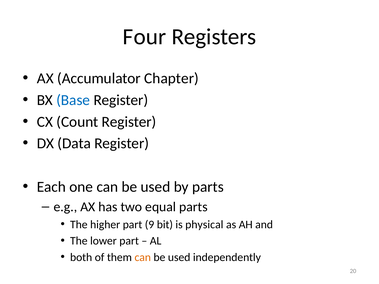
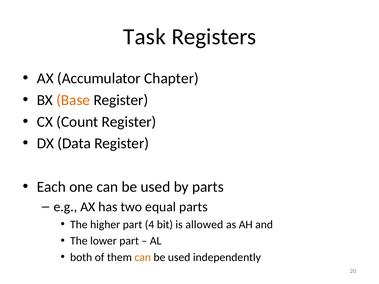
Four: Four -> Task (144, 37)
Base colour: blue -> orange (73, 100)
9: 9 -> 4 (150, 225)
physical: physical -> allowed (204, 225)
